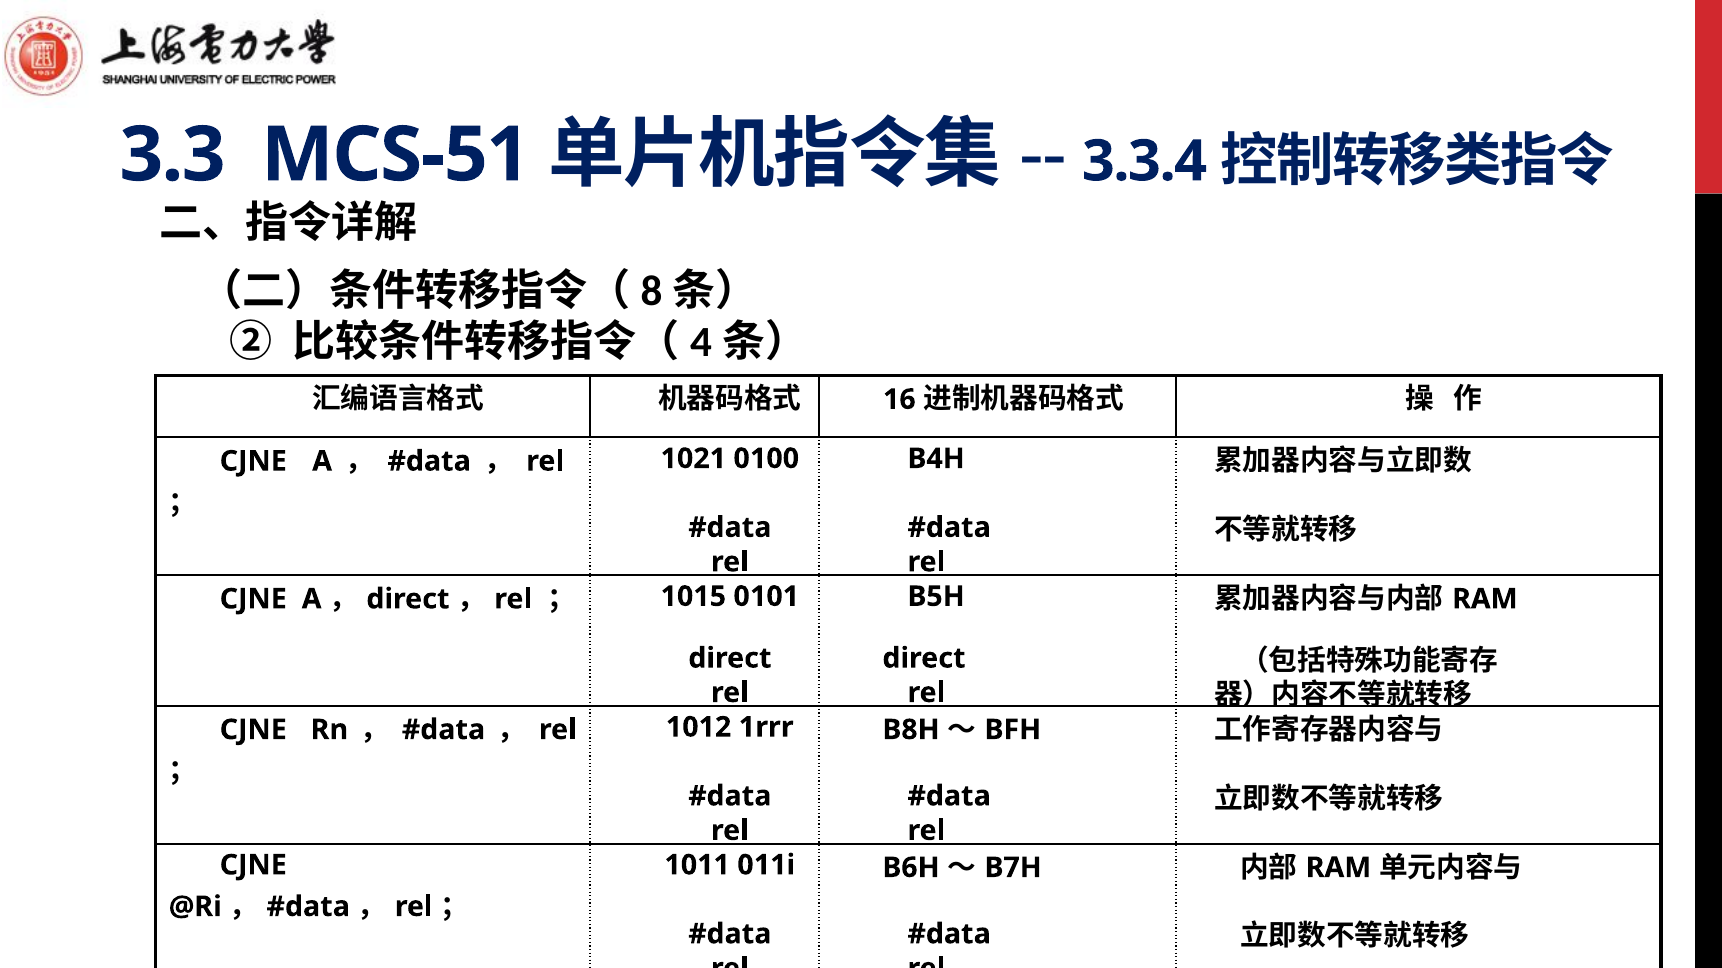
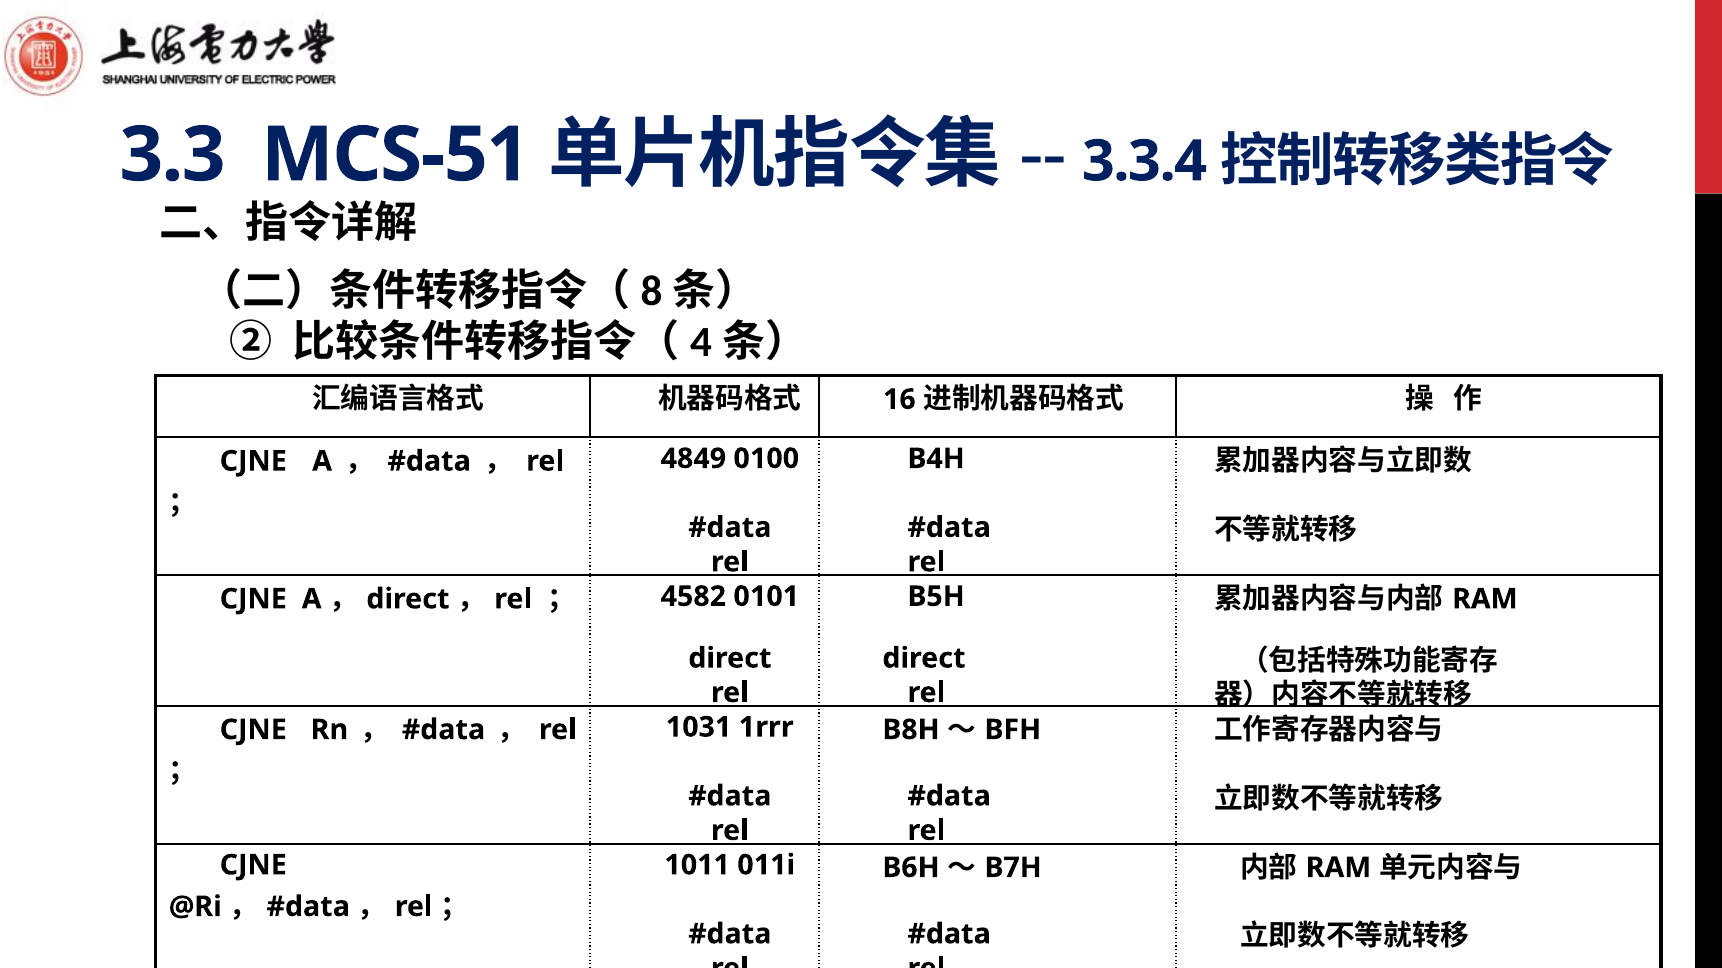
1021: 1021 -> 4849 (693, 459)
1015: 1015 -> 4582 (693, 597)
1012: 1012 -> 1031 (699, 728)
